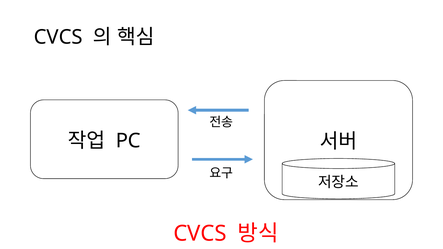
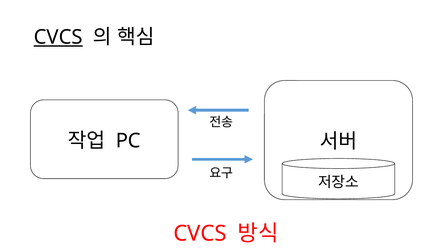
CVCS underline: none -> present (58, 37)
